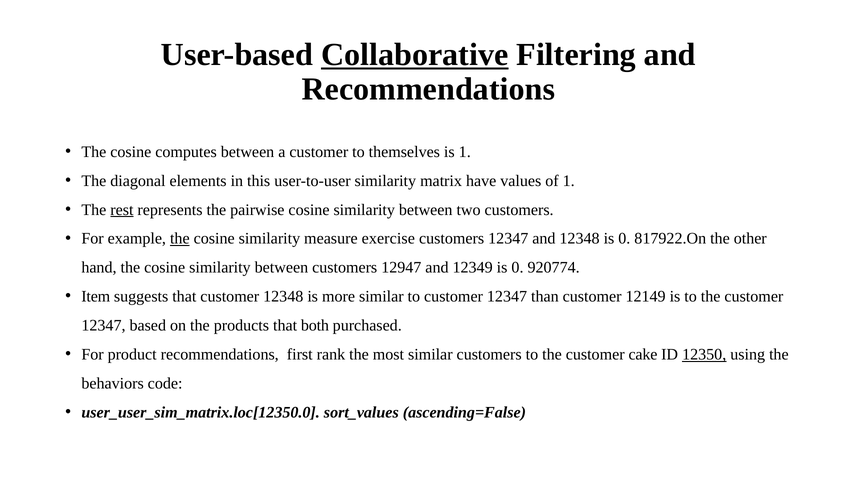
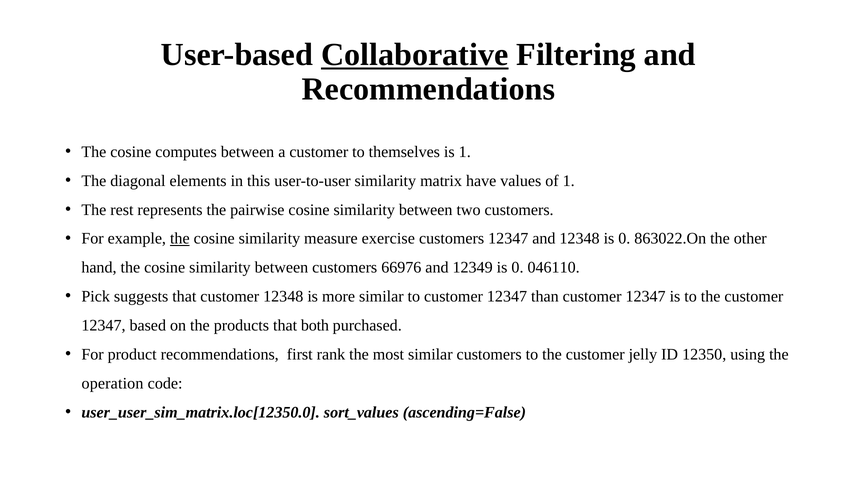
rest underline: present -> none (122, 210)
817922.On: 817922.On -> 863022.On (670, 239)
12947: 12947 -> 66976 (401, 268)
920774: 920774 -> 046110 (554, 268)
Item: Item -> Pick (96, 297)
than customer 12149: 12149 -> 12347 (646, 297)
cake: cake -> jelly (643, 354)
12350 underline: present -> none (704, 354)
behaviors: behaviors -> operation (113, 383)
